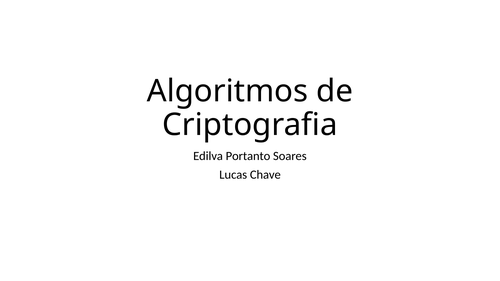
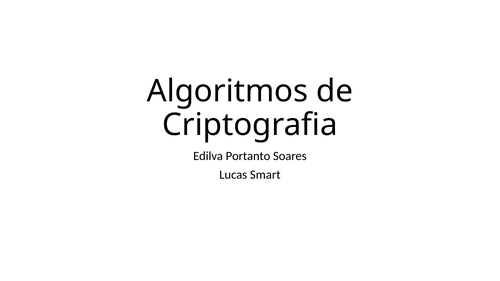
Chave: Chave -> Smart (265, 175)
